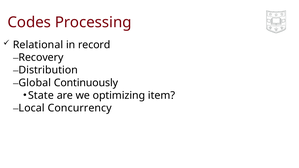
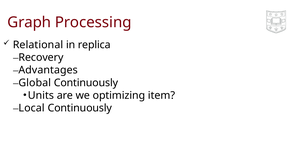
Codes: Codes -> Graph (29, 22)
record: record -> replica (94, 45)
Distribution: Distribution -> Advantages (48, 70)
State: State -> Units (41, 96)
Local Concurrency: Concurrency -> Continuously (80, 108)
